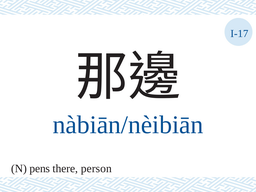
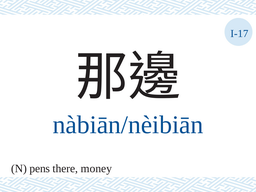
person: person -> money (96, 168)
